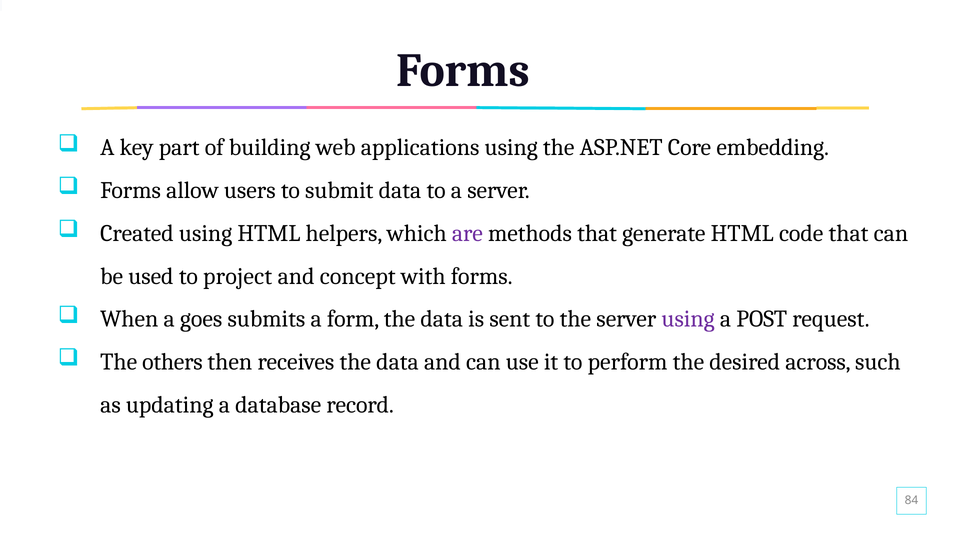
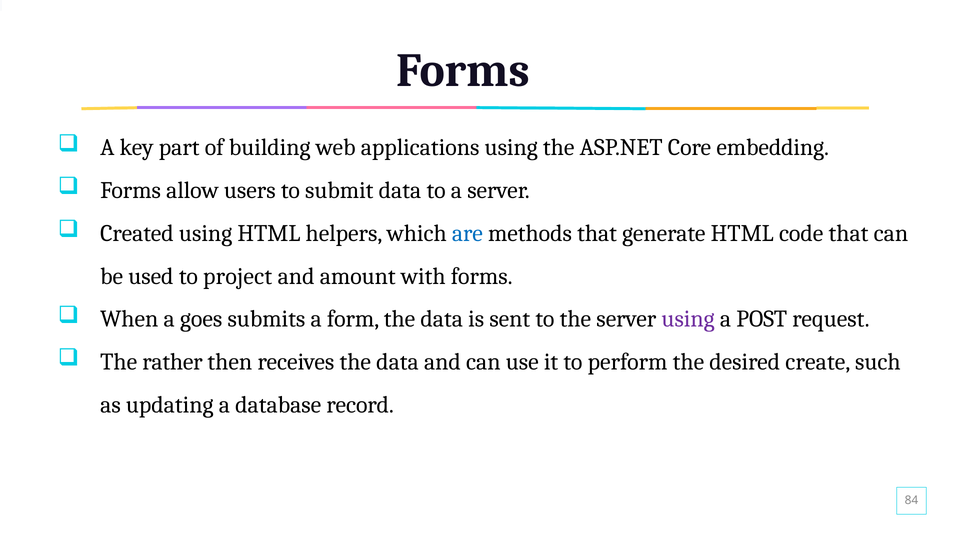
are colour: purple -> blue (467, 233)
concept: concept -> amount (358, 276)
others: others -> rather (172, 362)
across: across -> create (818, 362)
